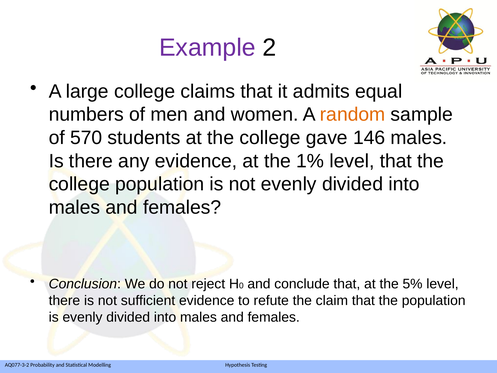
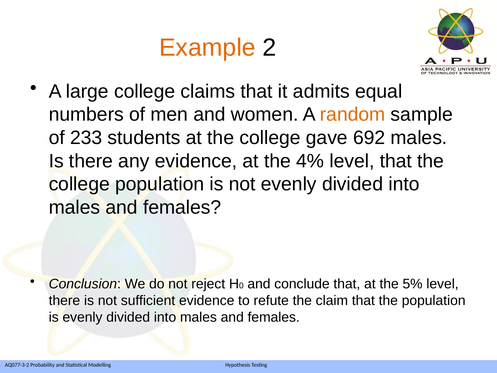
Example colour: purple -> orange (207, 48)
570: 570 -> 233 (86, 138)
146: 146 -> 692 (369, 138)
1%: 1% -> 4% (310, 161)
